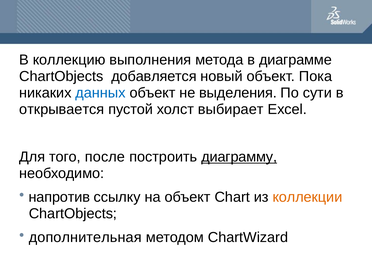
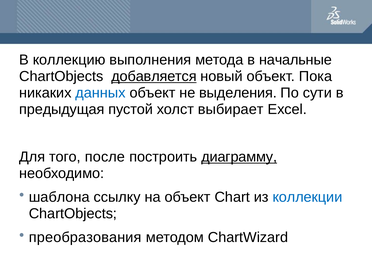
диаграмме: диаграмме -> начальные (295, 60)
добавляется underline: none -> present (154, 76)
открывается: открывается -> предыдущая (62, 109)
напротив: напротив -> шаблона (59, 197)
коллекции colour: orange -> blue (307, 197)
дополнительная: дополнительная -> преобразования (85, 237)
